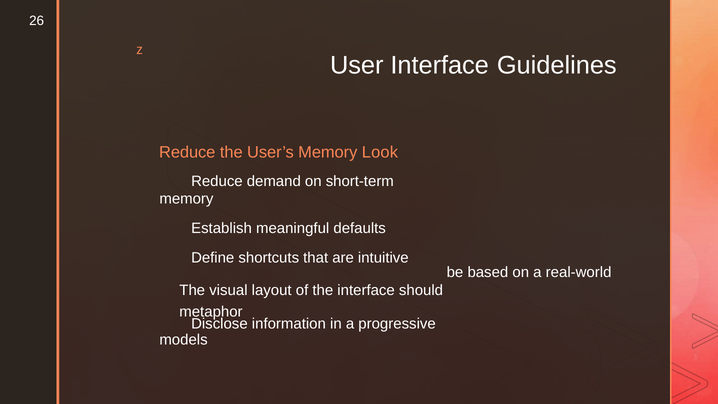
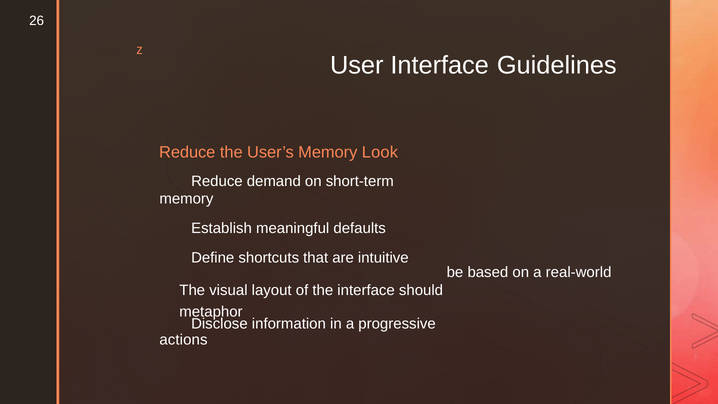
models: models -> actions (183, 340)
